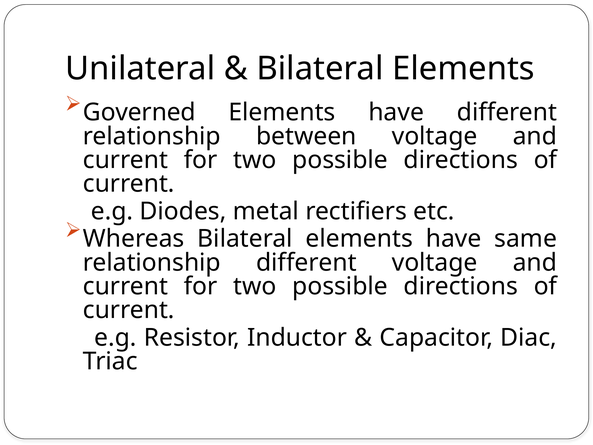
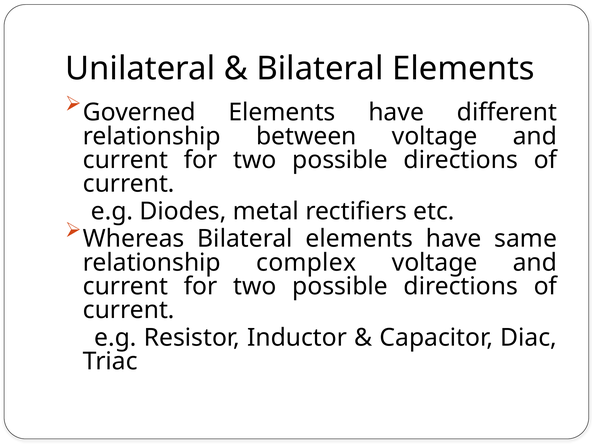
relationship different: different -> complex (306, 262)
